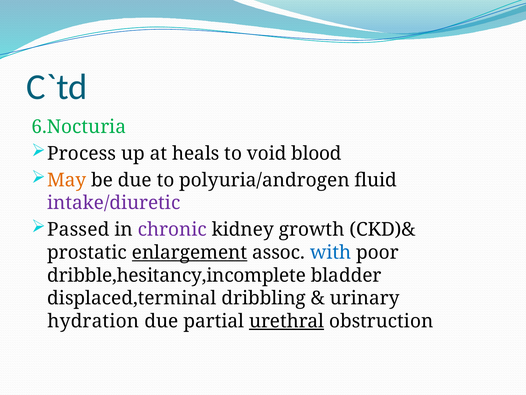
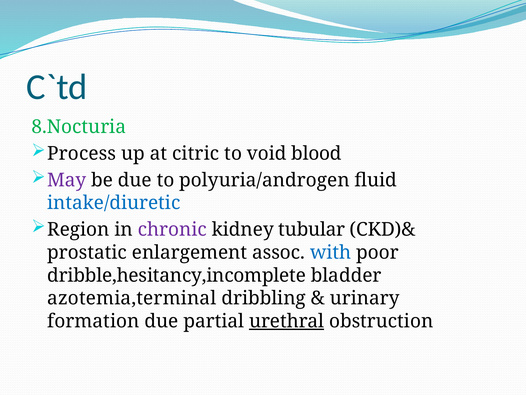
6.Nocturia: 6.Nocturia -> 8.Nocturia (79, 127)
heals: heals -> citric (196, 153)
May colour: orange -> purple (67, 180)
intake/diuretic colour: purple -> blue (114, 203)
Passed: Passed -> Region (78, 229)
growth: growth -> tubular (312, 229)
enlargement underline: present -> none (190, 252)
displaced,terminal: displaced,terminal -> azotemia,terminal (132, 298)
hydration: hydration -> formation (93, 321)
